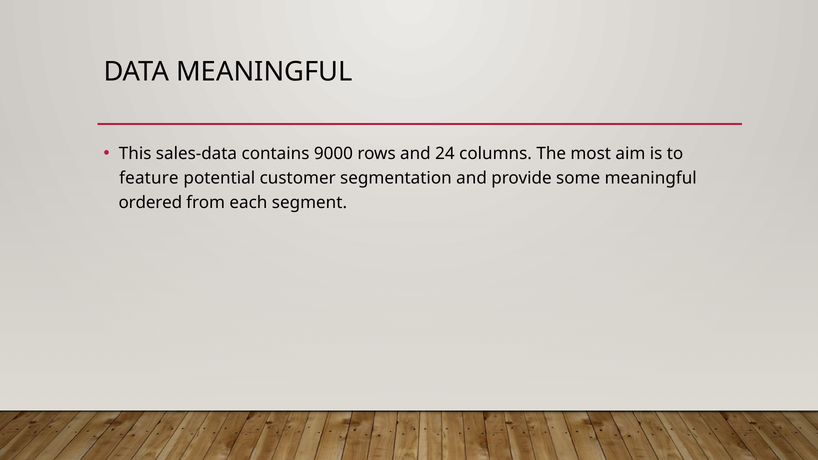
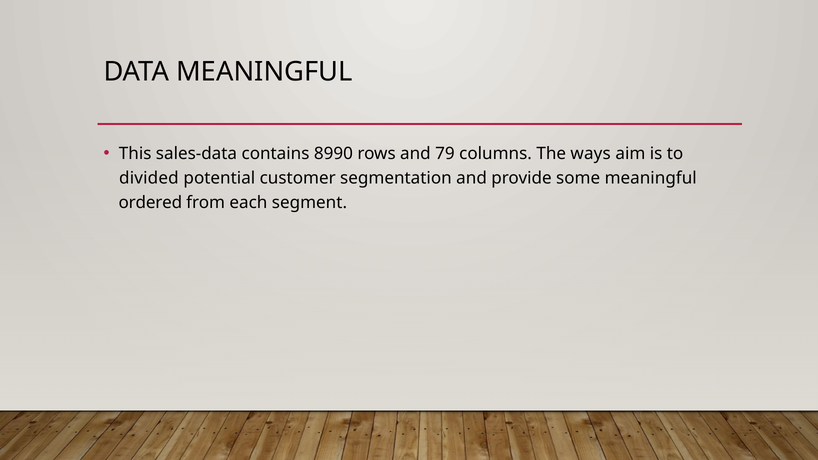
9000: 9000 -> 8990 (333, 154)
24: 24 -> 79 (445, 154)
most: most -> ways (591, 154)
feature: feature -> divided (149, 178)
